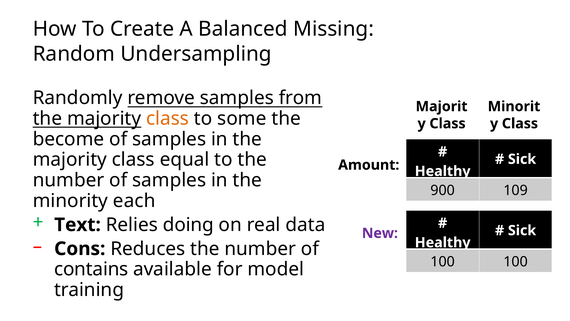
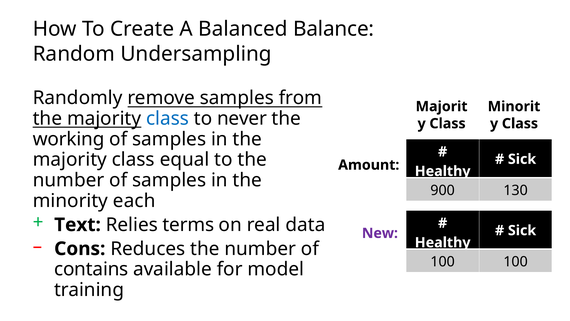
Missing: Missing -> Balance (334, 29)
class colour: orange -> blue (168, 118)
some: some -> never (242, 118)
become: become -> working (69, 139)
109: 109 -> 130 (516, 190)
doing: doing -> terms (188, 225)
